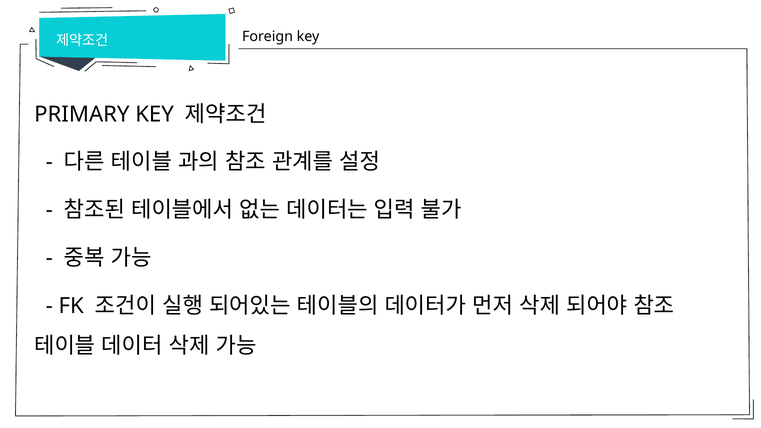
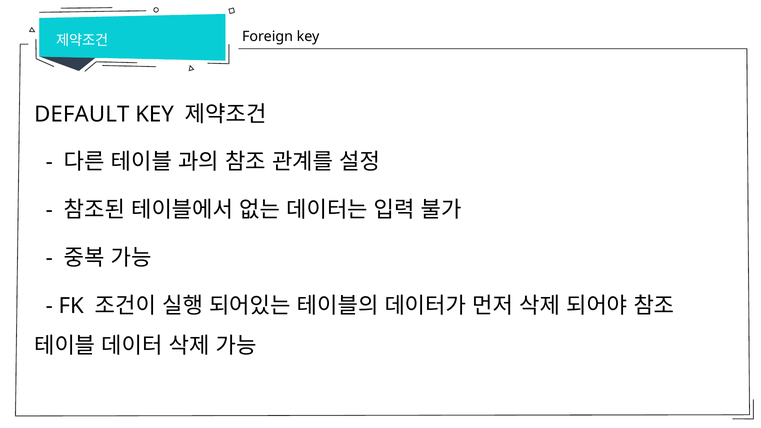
PRIMARY: PRIMARY -> DEFAULT (82, 114)
